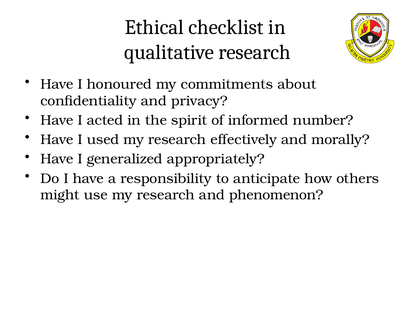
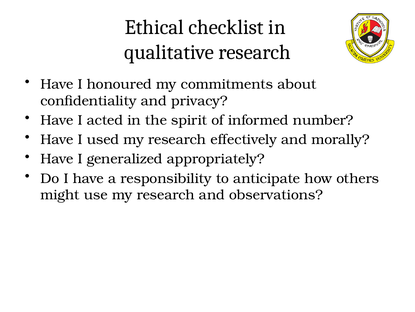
phenomenon: phenomenon -> observations (276, 195)
